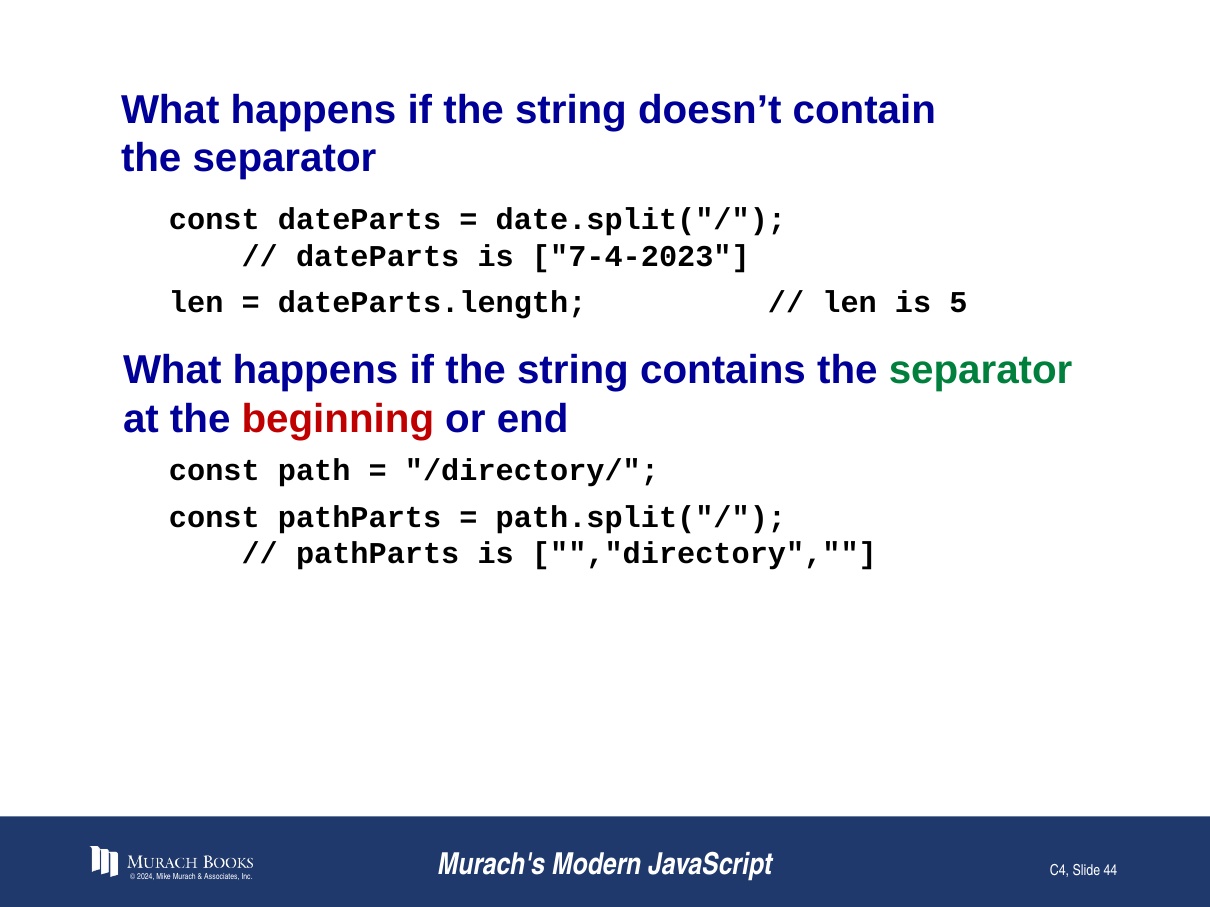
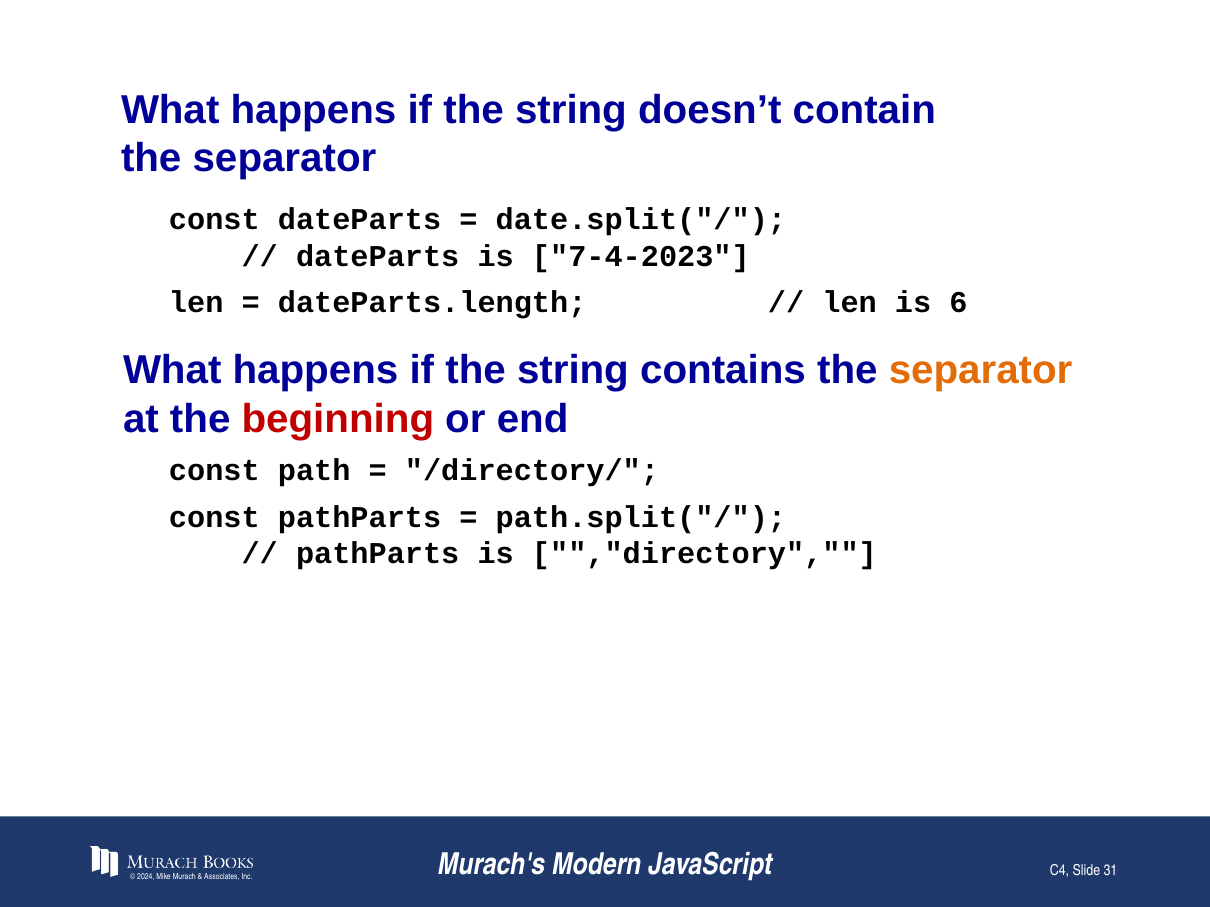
5: 5 -> 6 (958, 303)
separator colour: green -> orange (981, 371)
44: 44 -> 31 (1110, 871)
